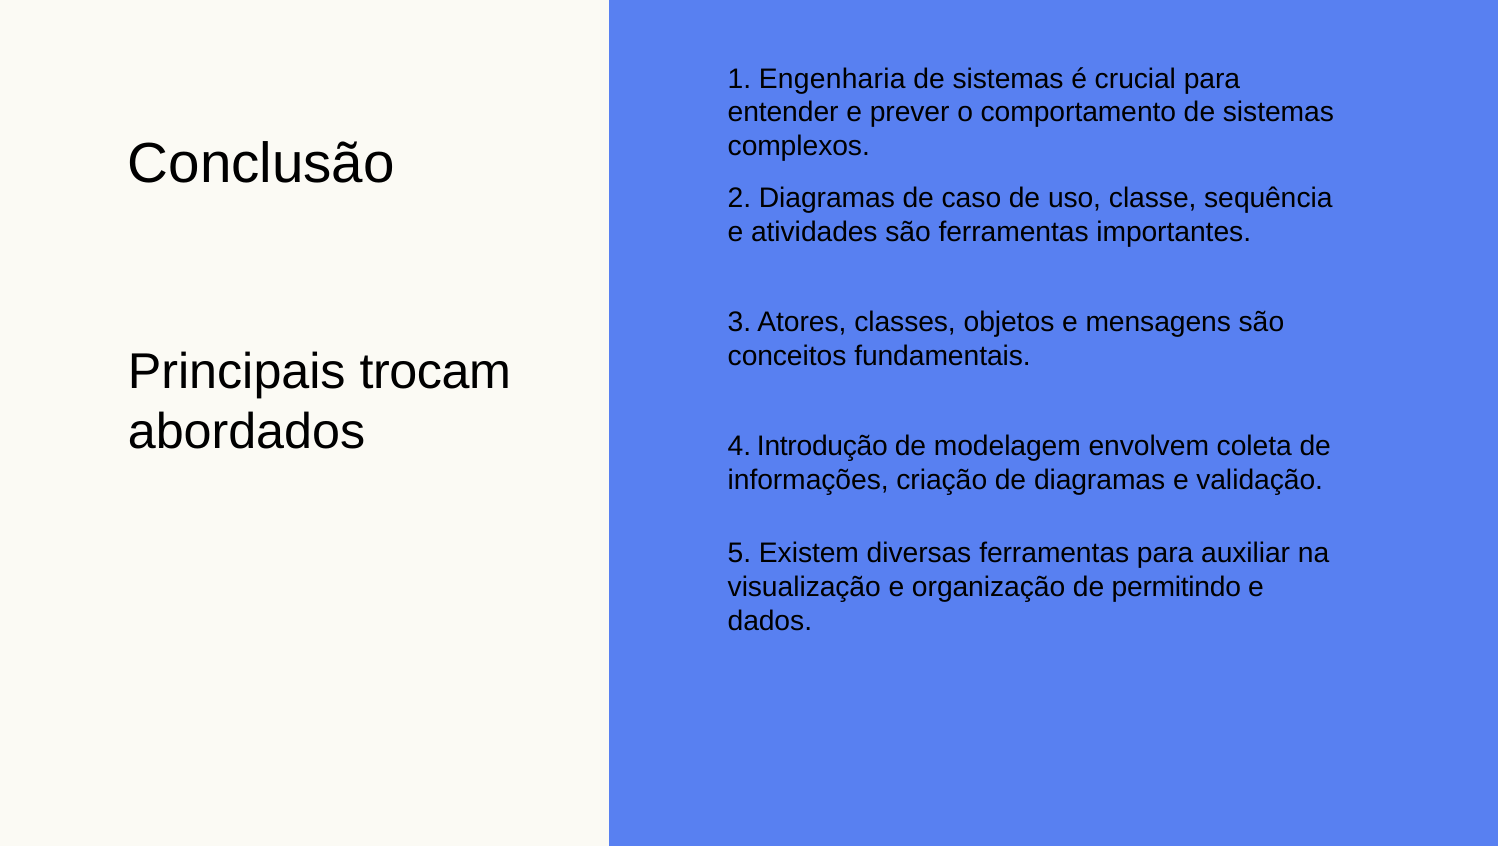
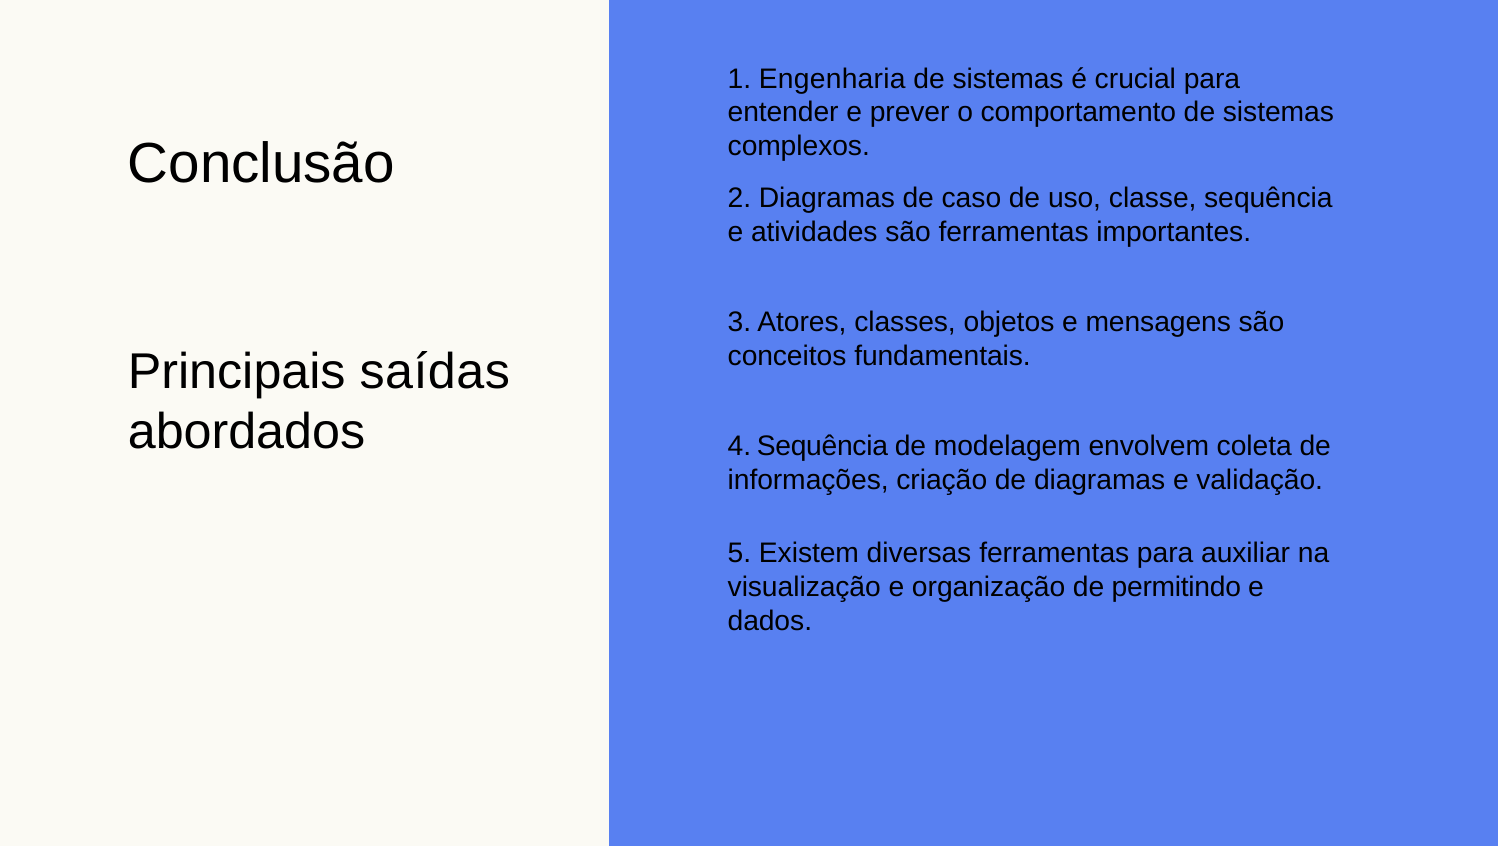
trocam: trocam -> saídas (435, 372)
4 Introdução: Introdução -> Sequência (822, 447)
